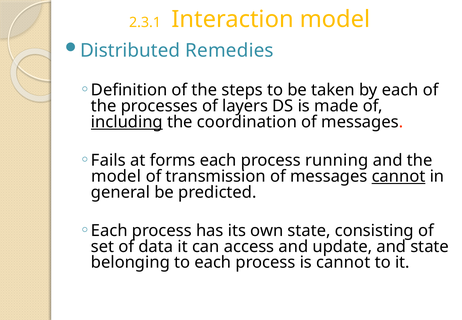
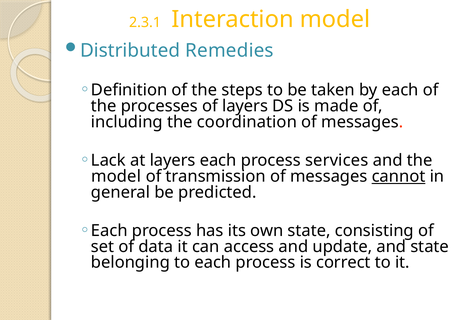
including underline: present -> none (127, 122)
Fails: Fails -> Lack (108, 160)
at forms: forms -> layers (173, 160)
running: running -> services (337, 160)
is cannot: cannot -> correct (343, 262)
